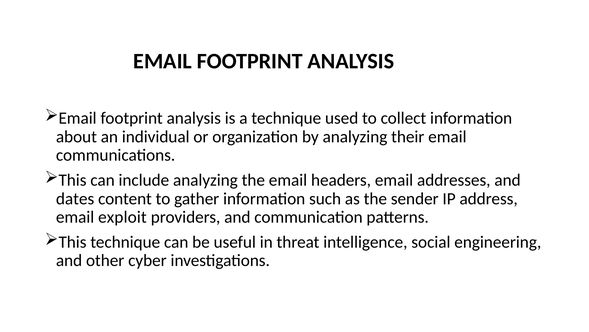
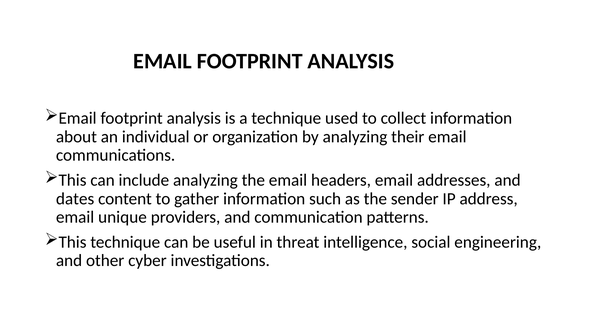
exploit: exploit -> unique (122, 217)
